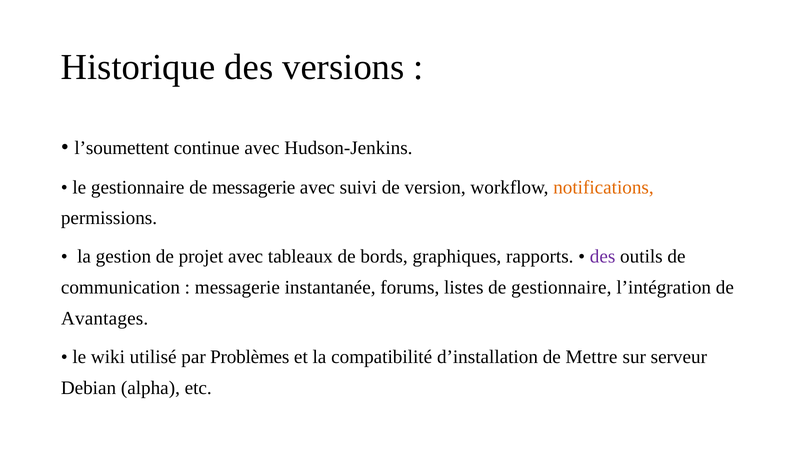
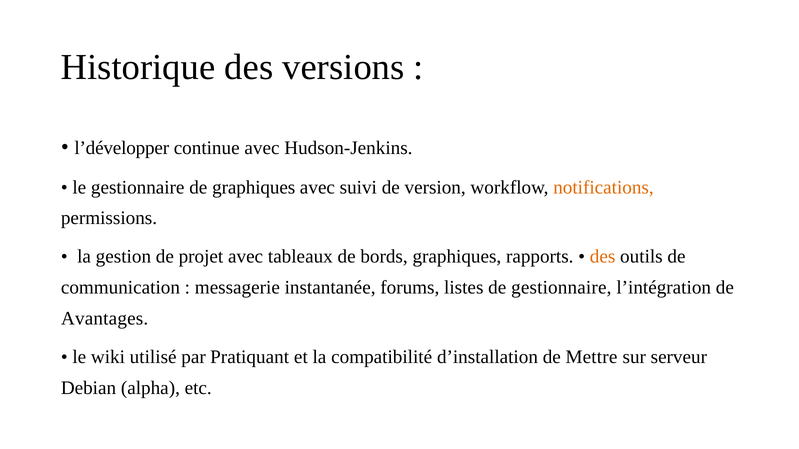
l’soumettent: l’soumettent -> l’développer (122, 148)
de messagerie: messagerie -> graphiques (254, 187)
des colour: purple -> orange (603, 257)
Problèmes: Problèmes -> Pratiquant (250, 357)
